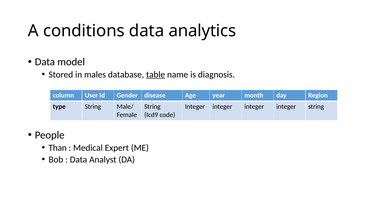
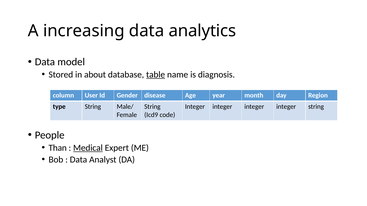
conditions: conditions -> increasing (84, 31)
males: males -> about (95, 75)
Medical underline: none -> present (88, 148)
